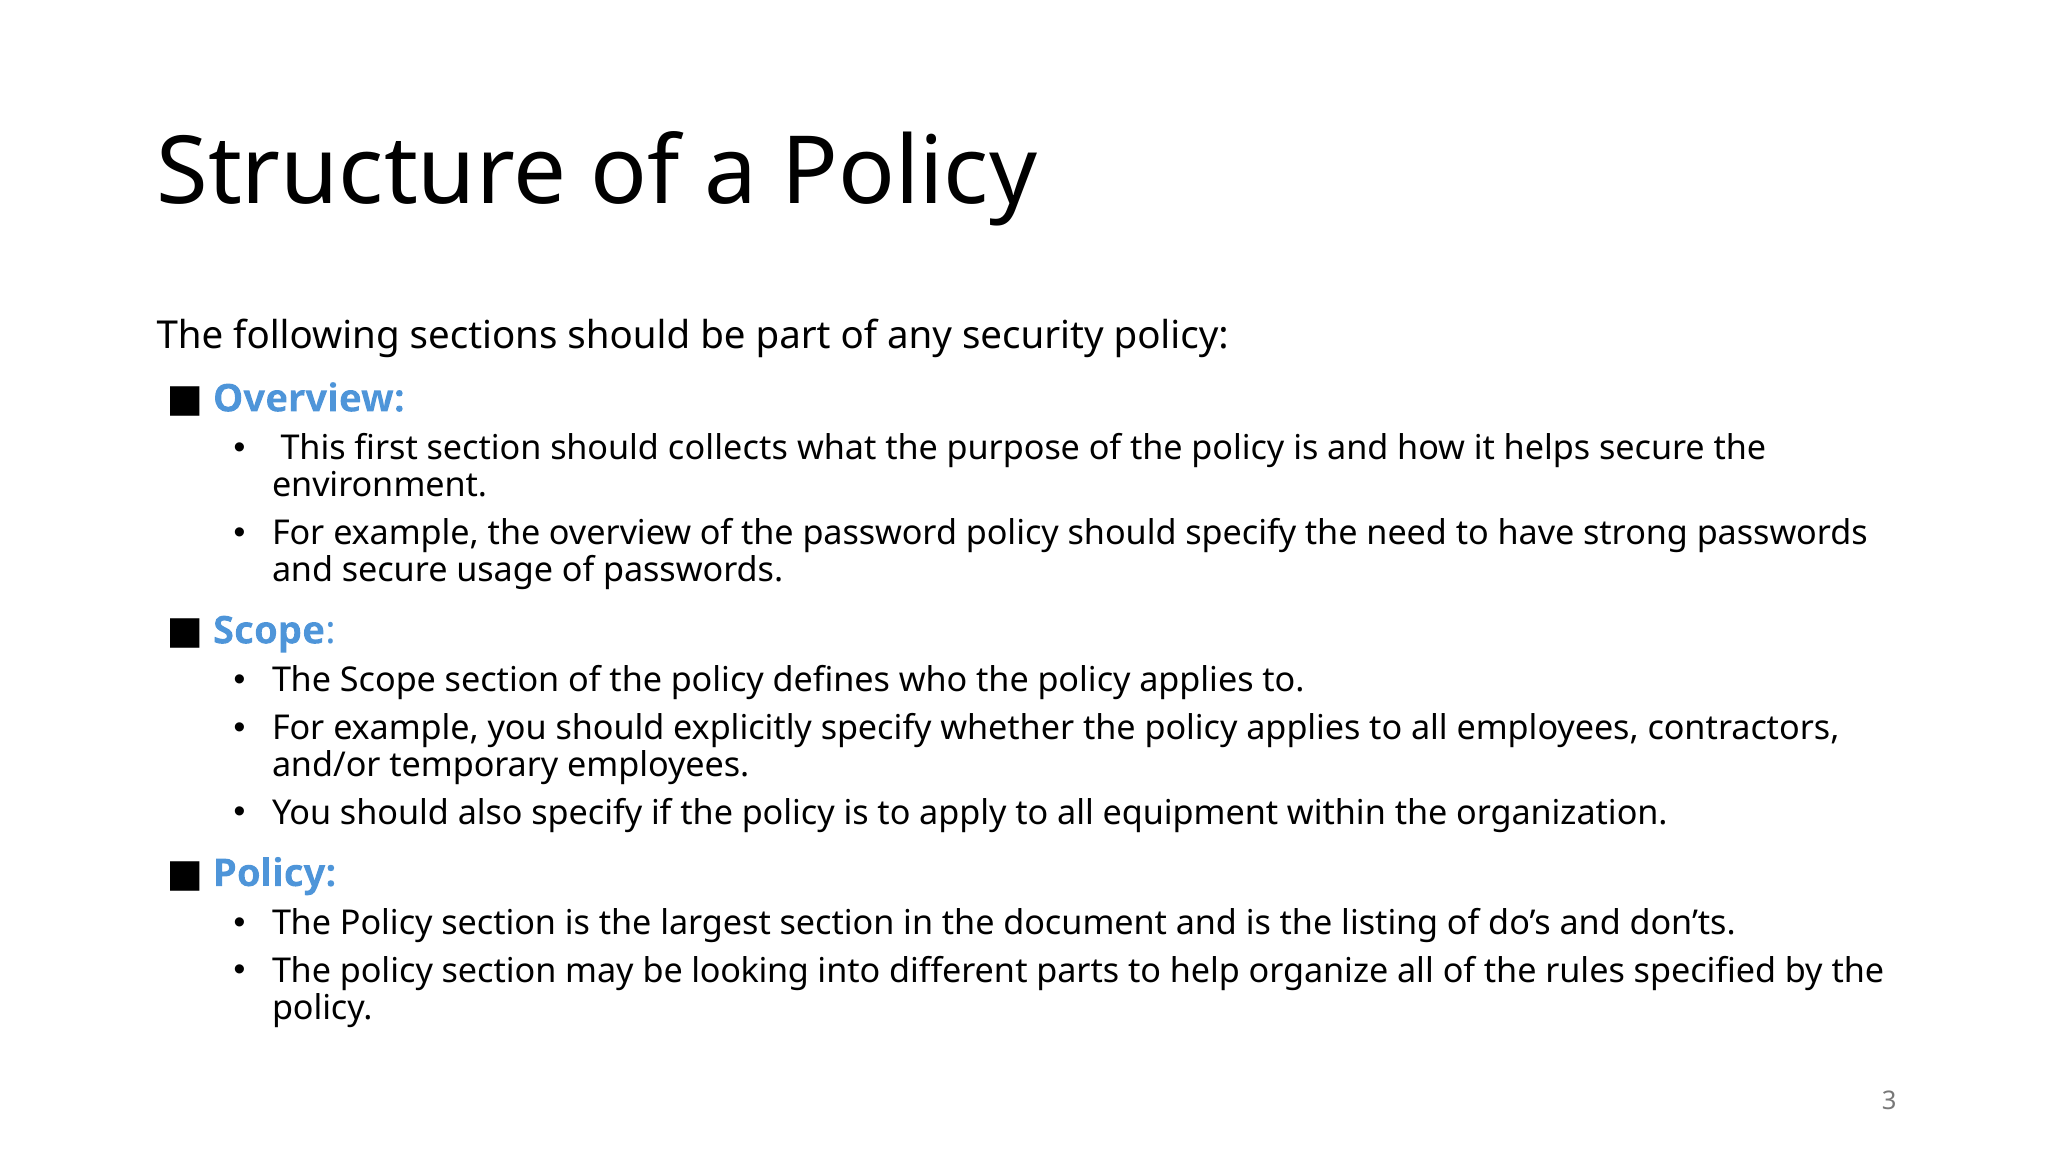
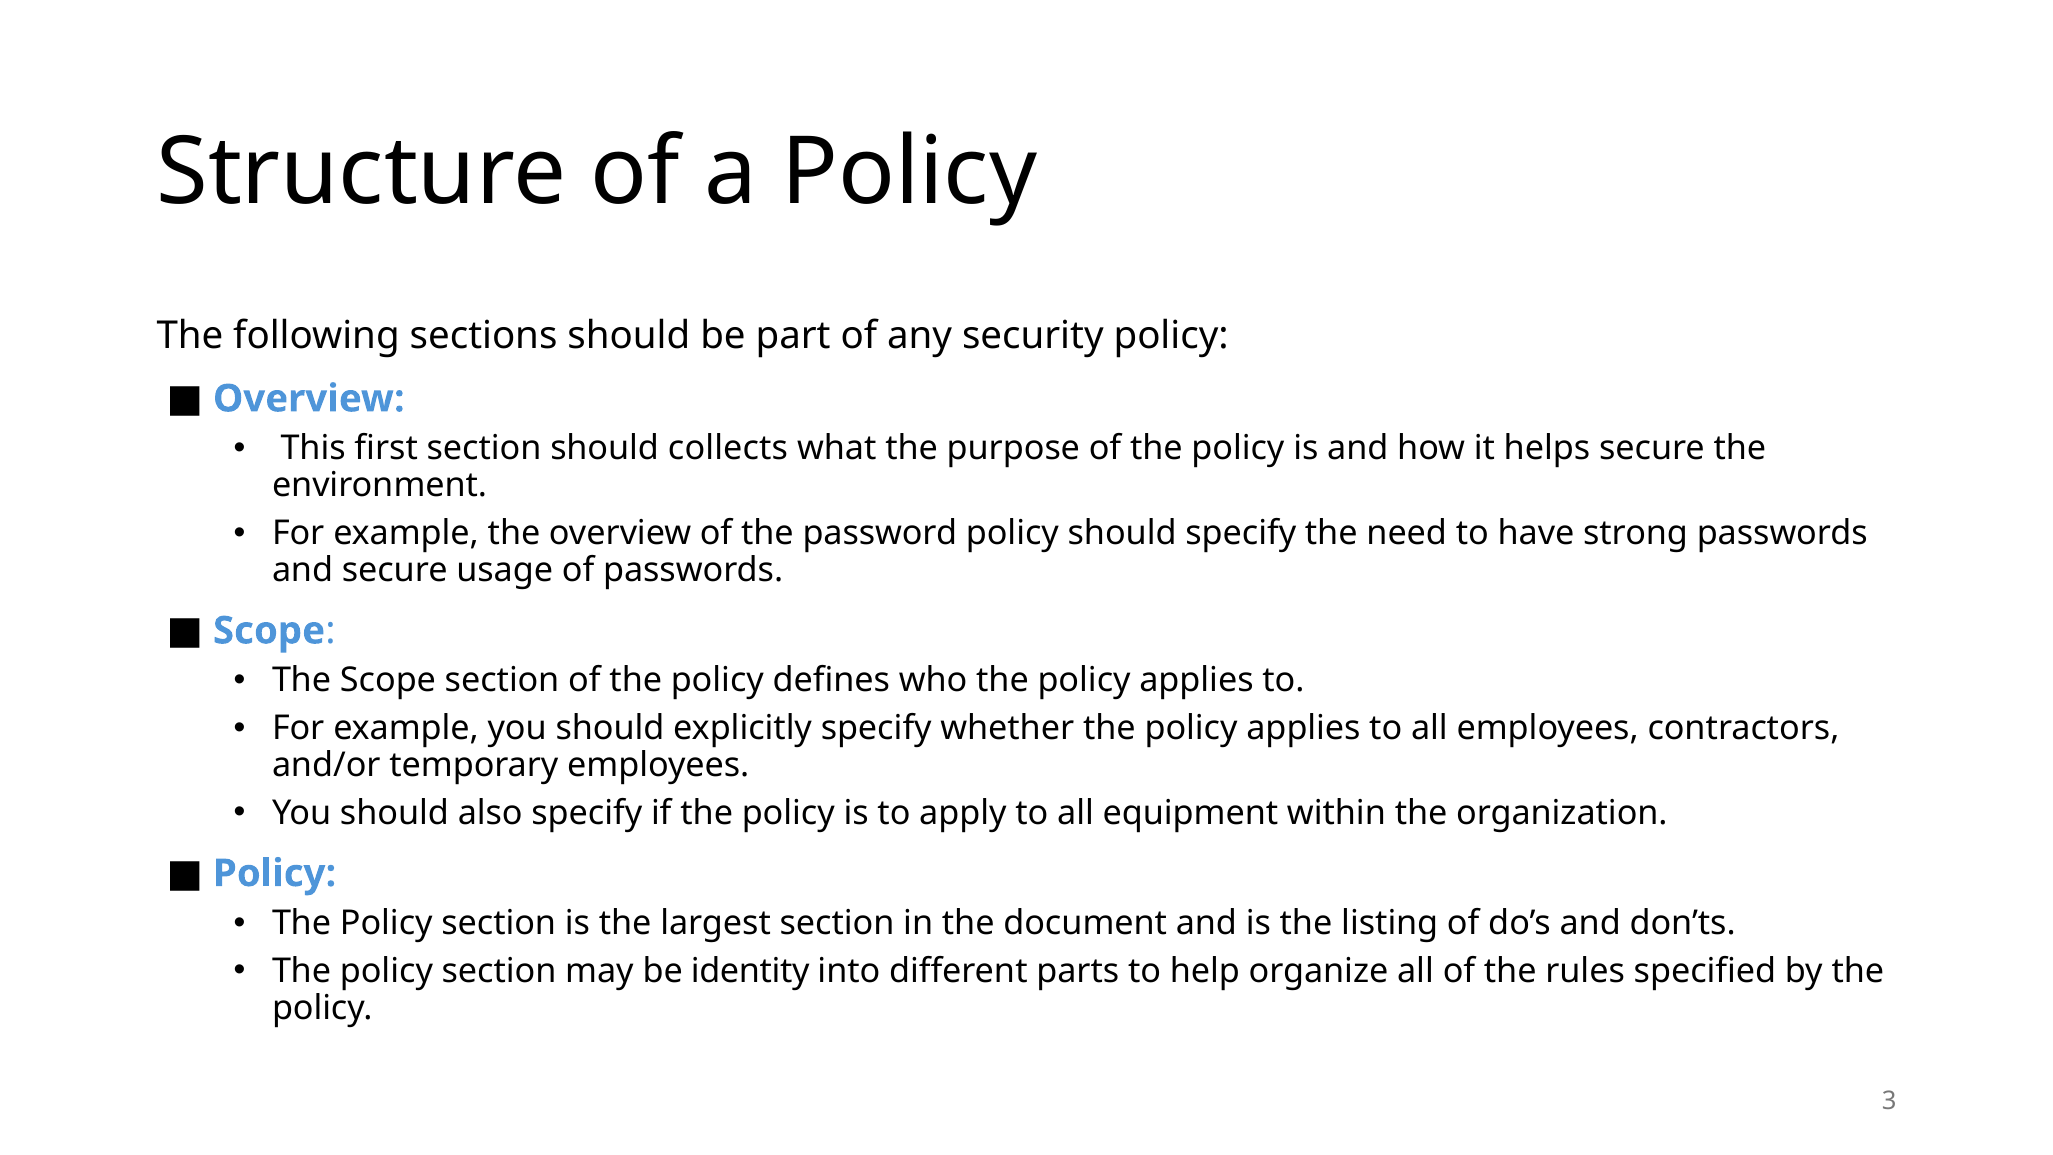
looking: looking -> identity (750, 971)
